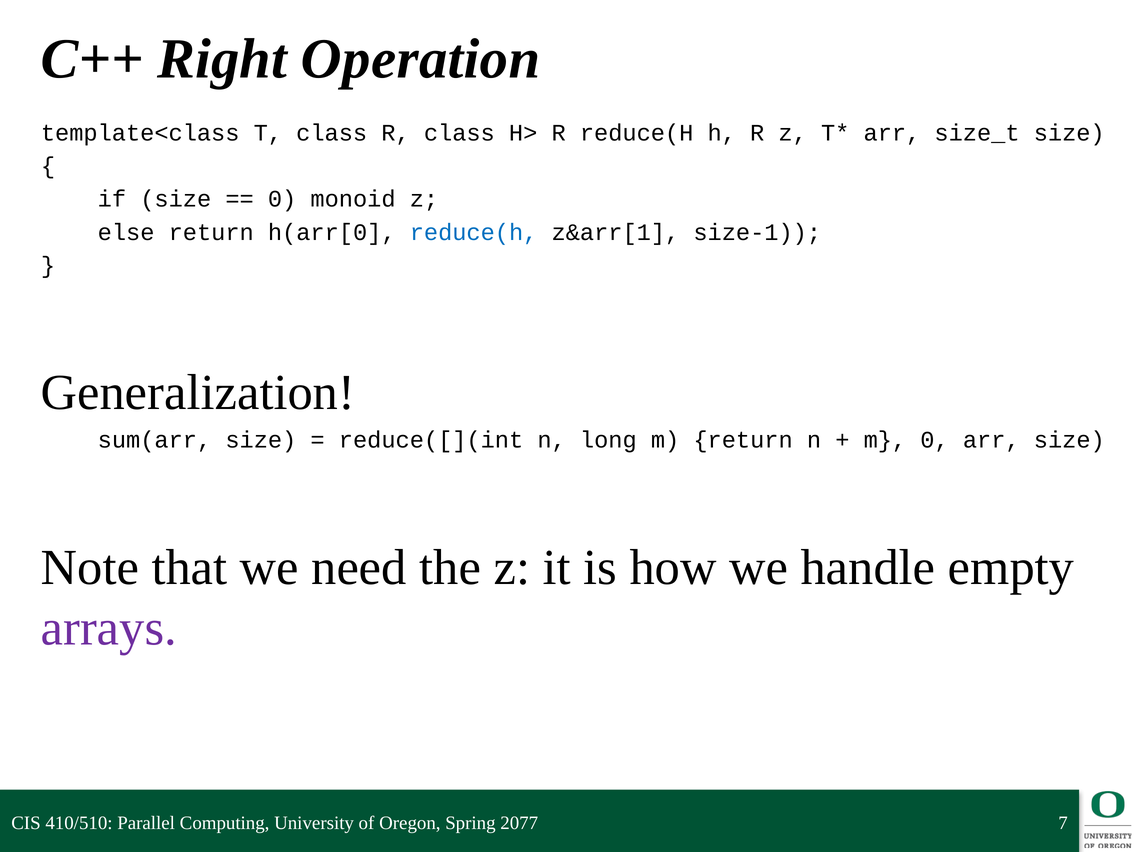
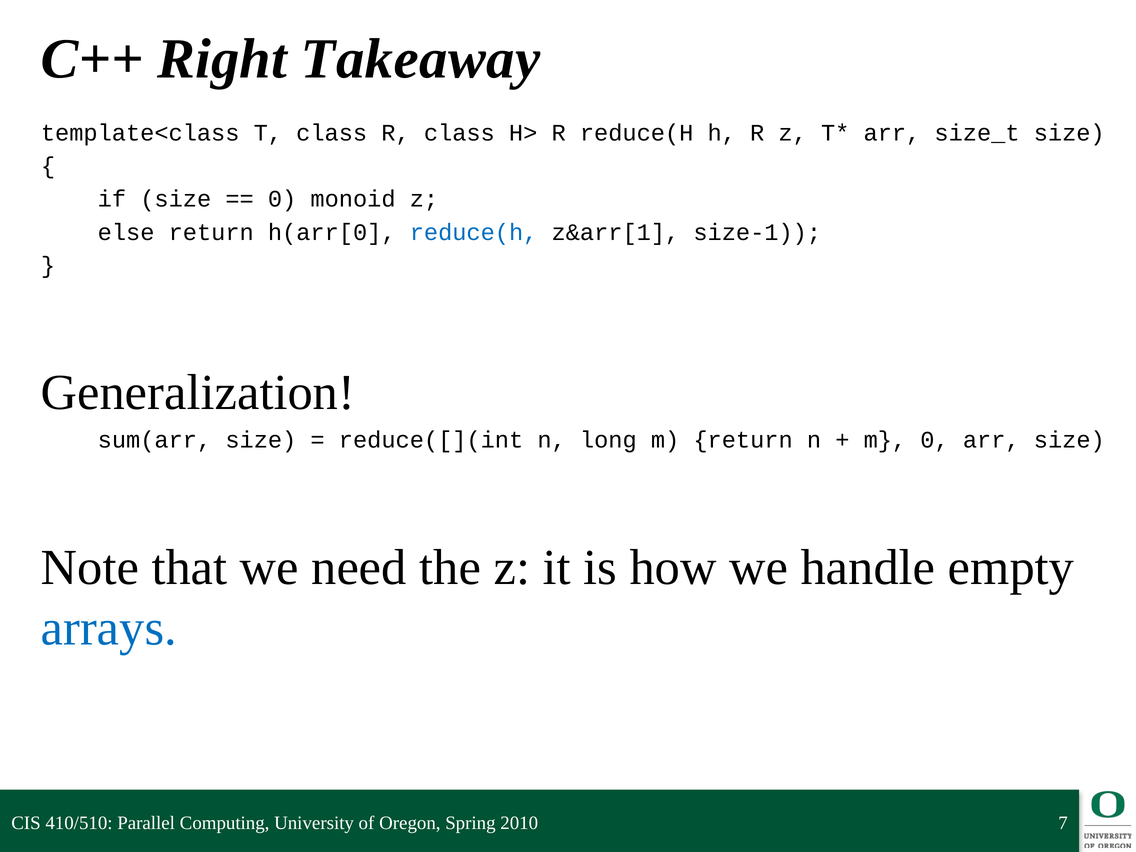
Operation: Operation -> Takeaway (421, 59)
arrays colour: purple -> blue (109, 628)
2077: 2077 -> 2010 (519, 823)
